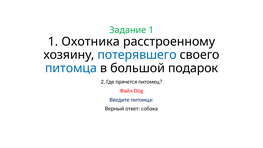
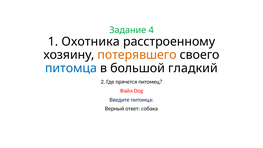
Задание 1: 1 -> 4 (151, 30)
потерявшего colour: blue -> orange (137, 55)
подарок: подарок -> гладкий (193, 68)
